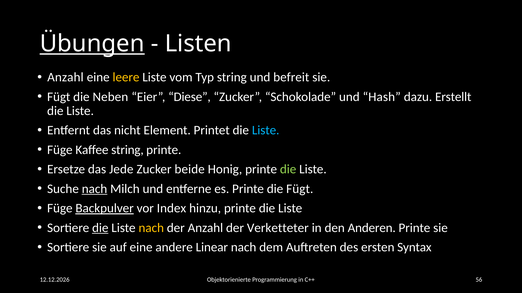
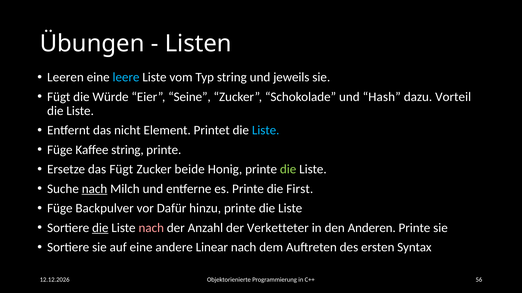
Übungen underline: present -> none (92, 44)
Anzahl: Anzahl -> Leeren (65, 77)
leere colour: yellow -> light blue (126, 77)
befreit: befreit -> jeweils (291, 77)
Neben: Neben -> Würde (111, 97)
Diese: Diese -> Seine (189, 97)
Erstellt: Erstellt -> Vorteil (453, 97)
das Jede: Jede -> Fügt (121, 170)
die Fügt: Fügt -> First (300, 189)
Backpulver underline: present -> none (105, 209)
Index: Index -> Dafür (172, 209)
nach colour: yellow -> pink (151, 228)
